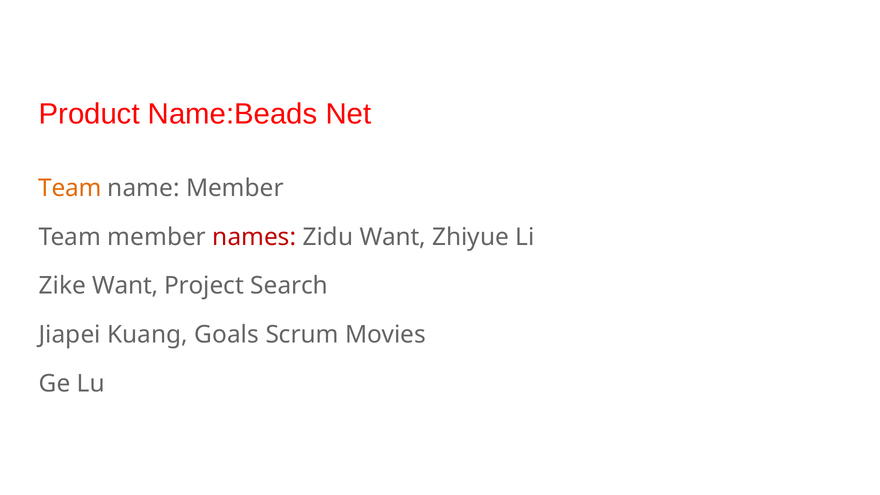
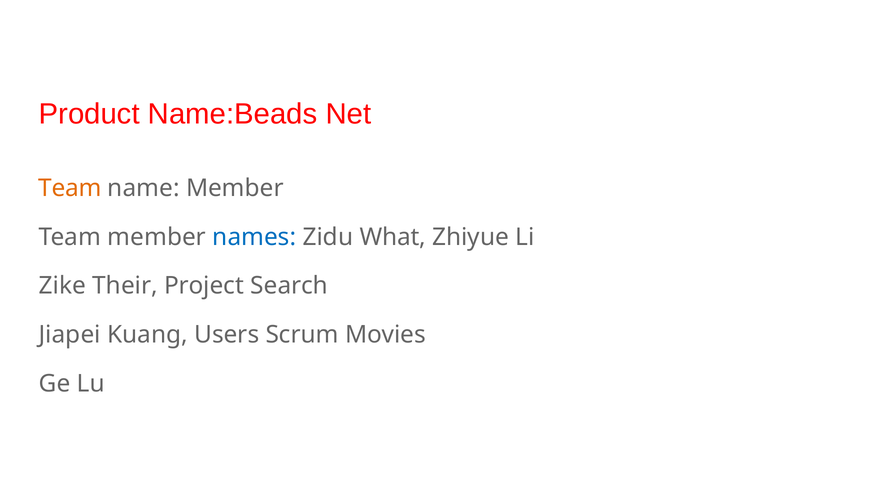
names colour: red -> blue (254, 237)
Zidu Want: Want -> What (393, 237)
Zike Want: Want -> Their (125, 286)
Goals: Goals -> Users (227, 335)
